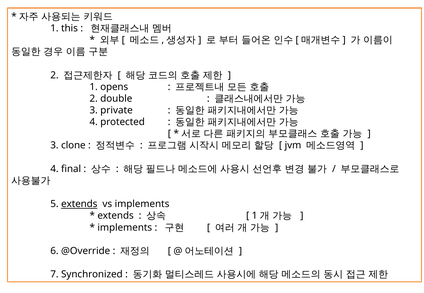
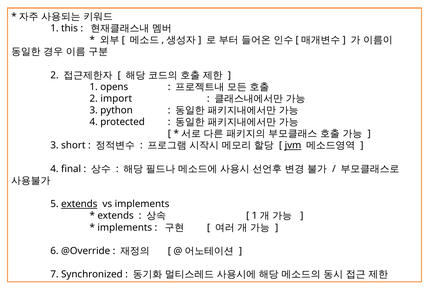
double: double -> import (116, 99)
private: private -> python (117, 110)
clone: clone -> short (73, 146)
jvm underline: none -> present (293, 146)
